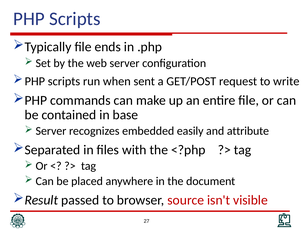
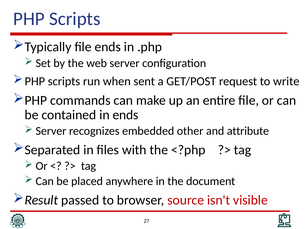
in base: base -> ends (126, 115)
easily: easily -> other (190, 131)
